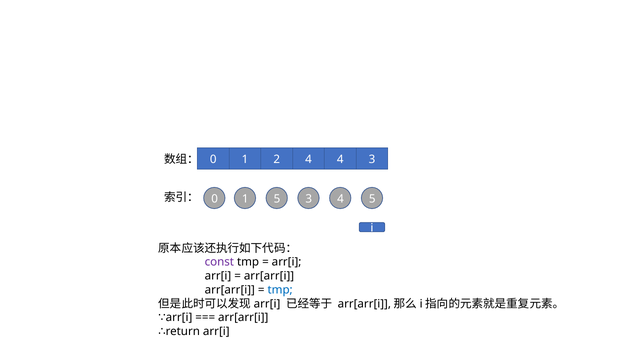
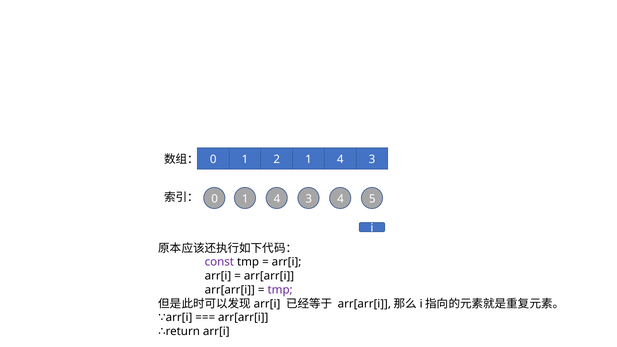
2 4: 4 -> 1 (309, 159)
0 1 5: 5 -> 4 (277, 199)
tmp colour: blue -> purple (280, 290)
